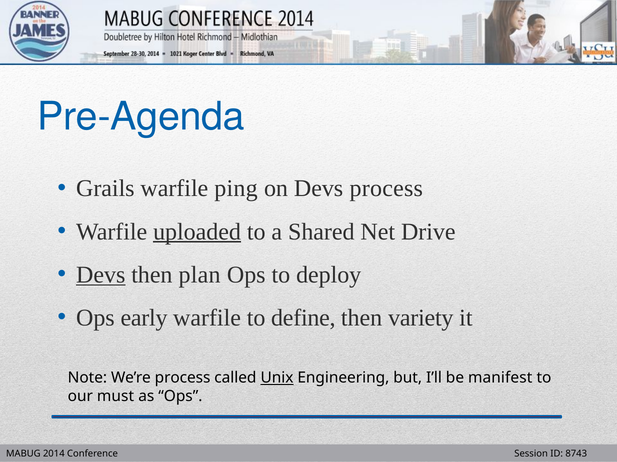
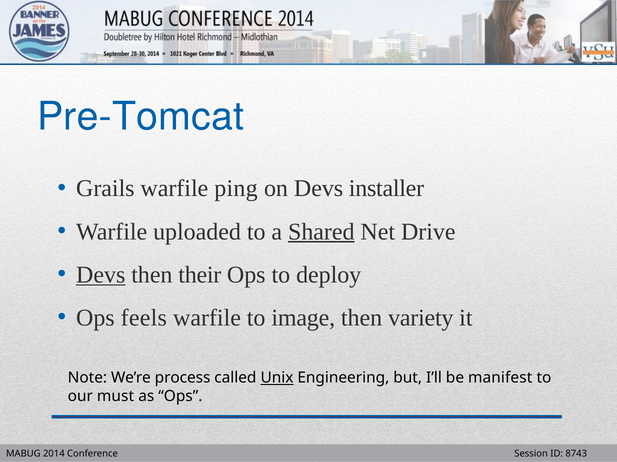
Pre-Agenda: Pre-Agenda -> Pre-Tomcat (141, 117)
Devs process: process -> installer (386, 189)
uploaded underline: present -> none (197, 232)
Shared underline: none -> present (321, 232)
plan: plan -> their (200, 275)
early: early -> feels (144, 318)
define: define -> image (303, 318)
